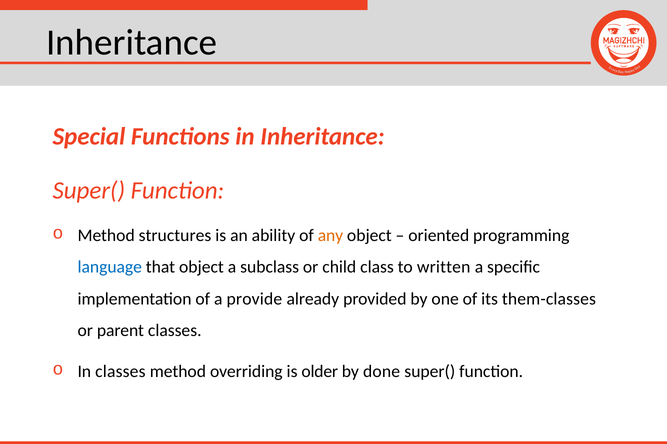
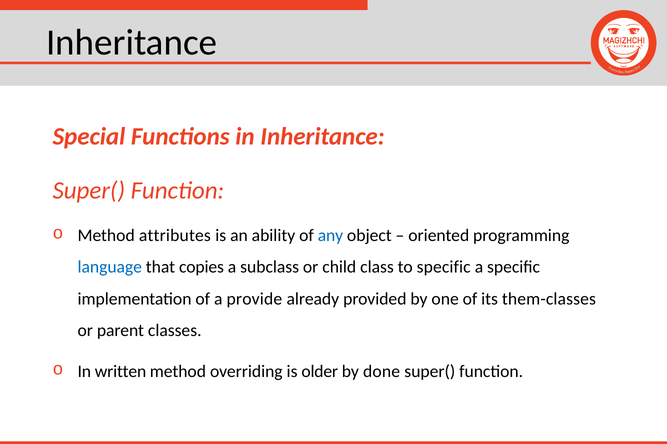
structures: structures -> attributes (175, 236)
any colour: orange -> blue (330, 236)
that object: object -> copies (202, 267)
to written: written -> specific (444, 267)
In classes: classes -> written (121, 372)
